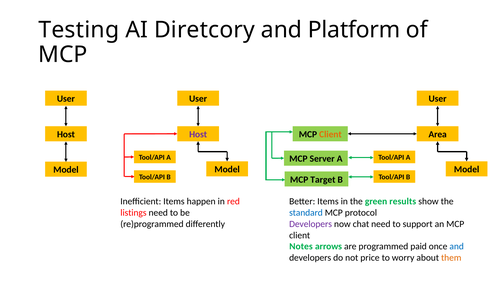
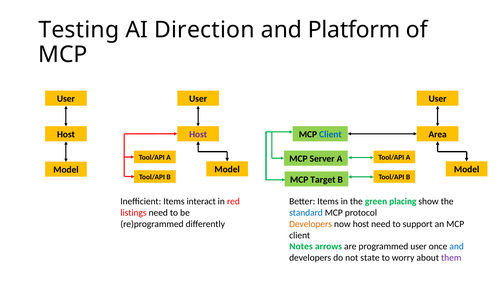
Diretcory: Diretcory -> Direction (204, 30)
Client colour: orange -> blue (330, 134)
happen: happen -> interact (201, 201)
results: results -> placing (403, 201)
Developers colour: purple -> orange (311, 223)
now chat: chat -> host (361, 223)
programmed paid: paid -> user (419, 246)
price: price -> state (370, 257)
them colour: orange -> purple (451, 257)
